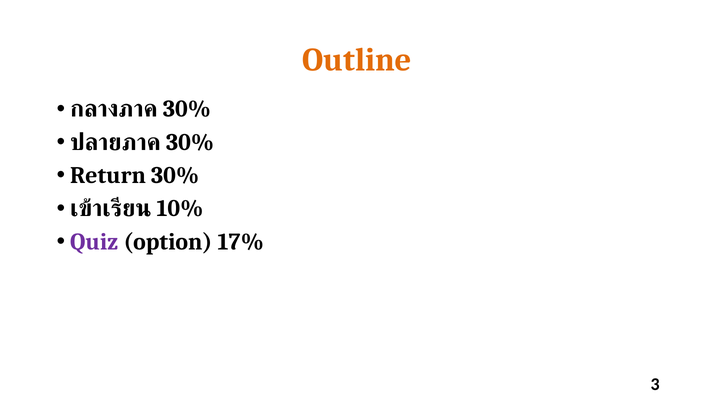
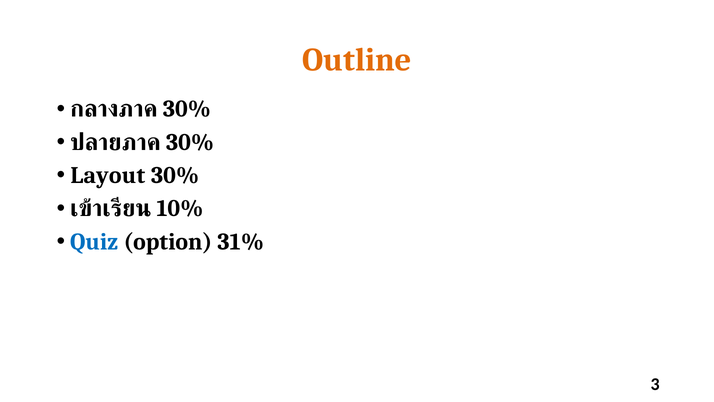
Return: Return -> Layout (108, 175)
Quiz colour: purple -> blue (94, 242)
17%: 17% -> 31% (241, 242)
